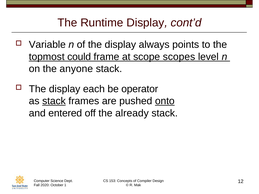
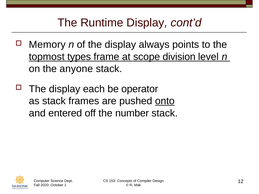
Variable: Variable -> Memory (47, 45)
could: could -> types (79, 57)
scopes: scopes -> division (179, 57)
stack underline: present -> none (54, 101)
already: already -> number (132, 113)
